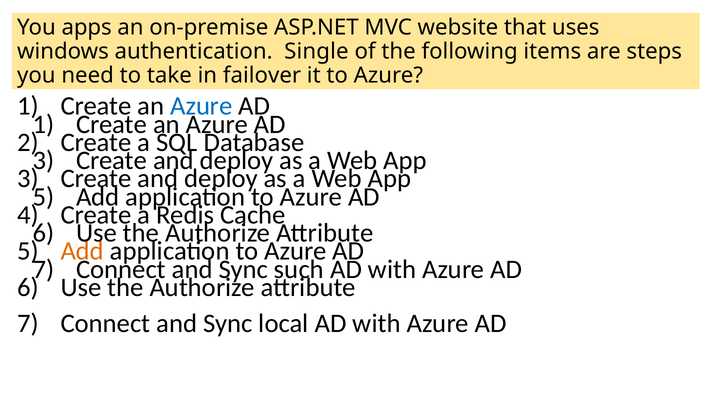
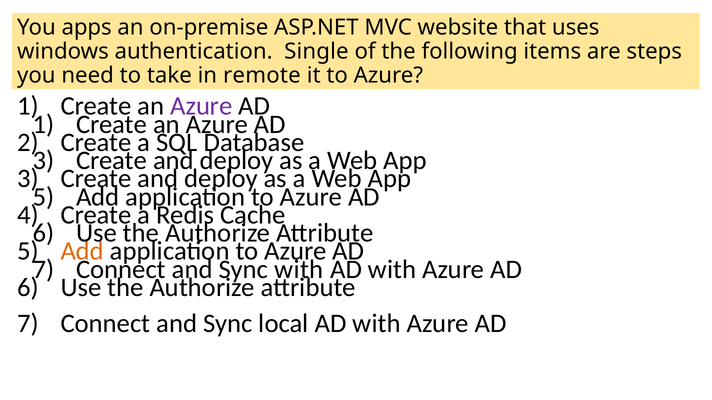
failover: failover -> remote (262, 75)
Azure colour: blue -> purple (201, 106)
Sync such: such -> with (299, 270)
